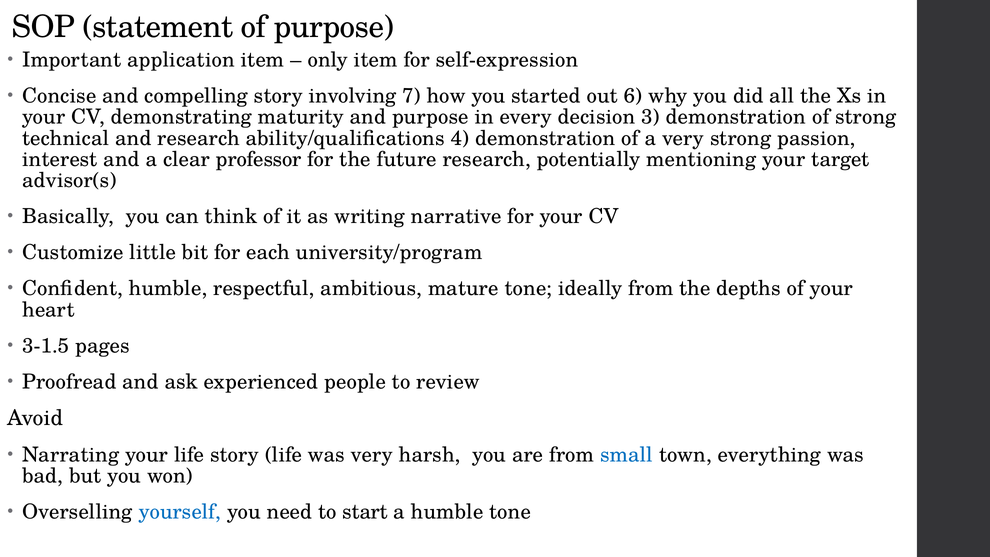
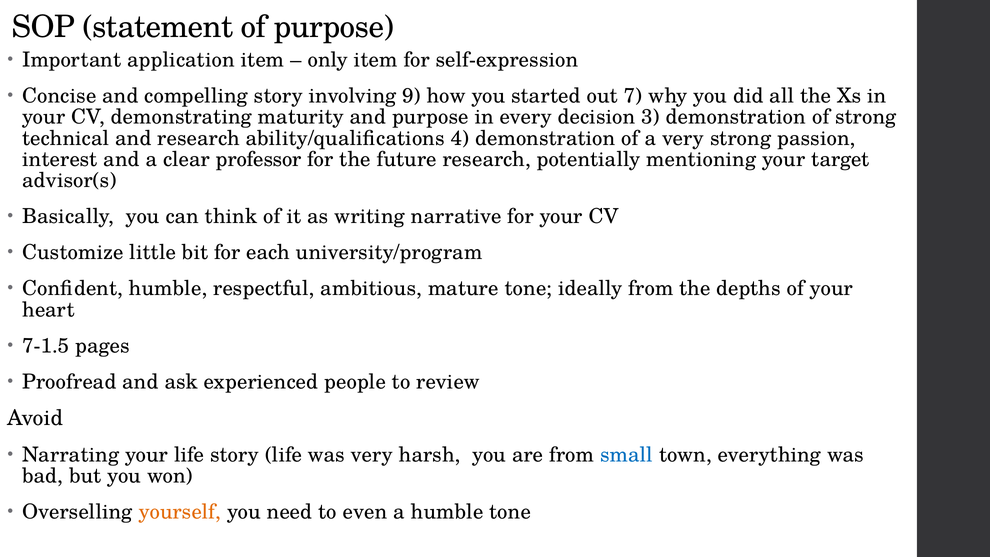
7: 7 -> 9 (412, 96)
6: 6 -> 7 (633, 96)
3-1.5: 3-1.5 -> 7-1.5 (46, 346)
yourself colour: blue -> orange (180, 512)
start: start -> even (365, 512)
